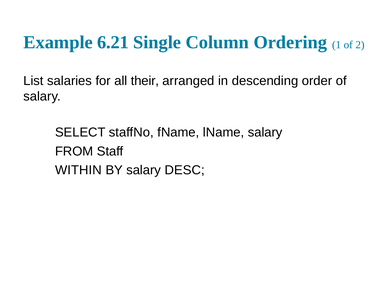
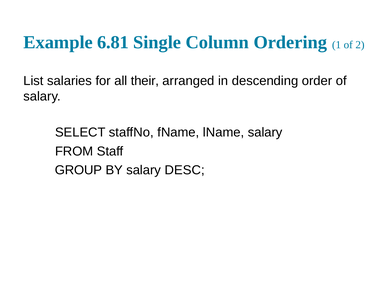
6.21: 6.21 -> 6.81 (113, 42)
WITHIN: WITHIN -> GROUP (79, 170)
